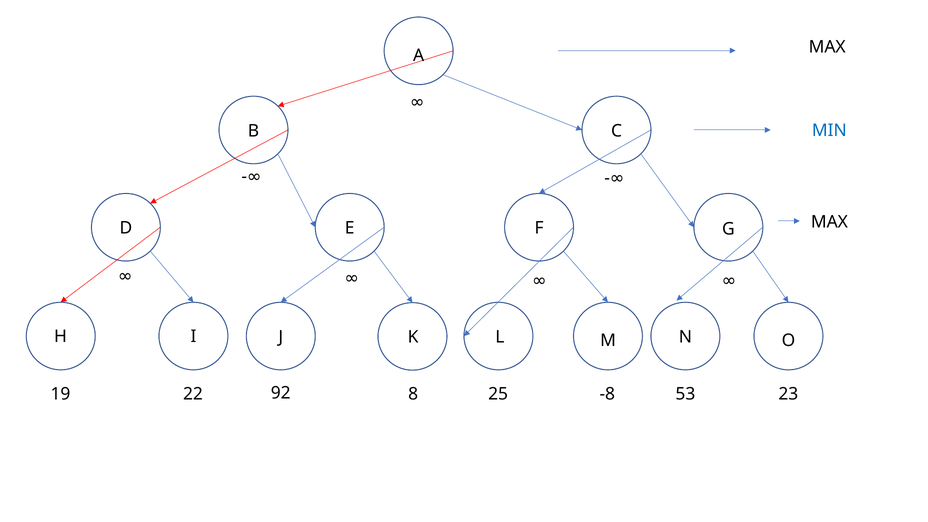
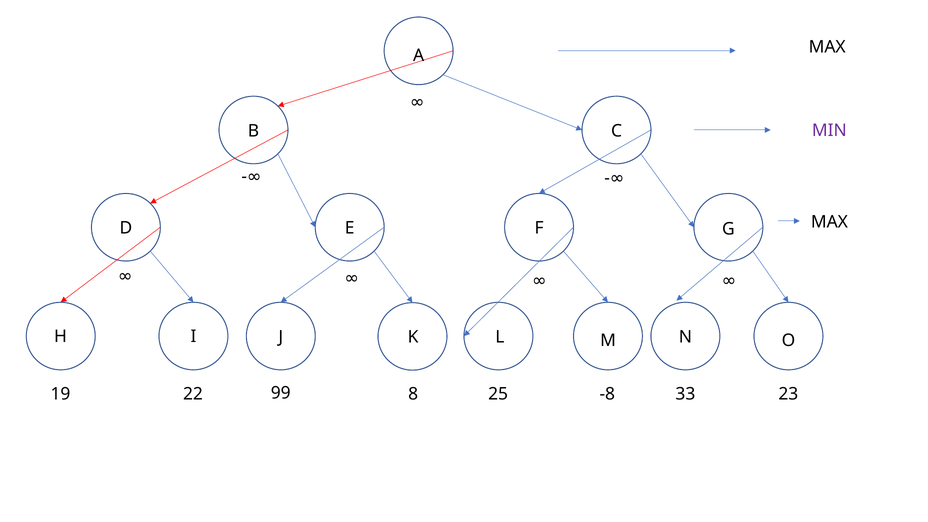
MIN colour: blue -> purple (829, 130)
92: 92 -> 99 (281, 393)
53: 53 -> 33 (685, 394)
